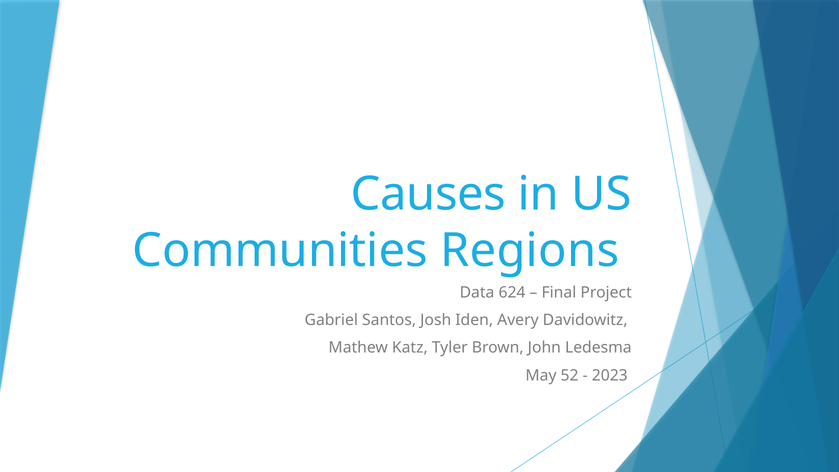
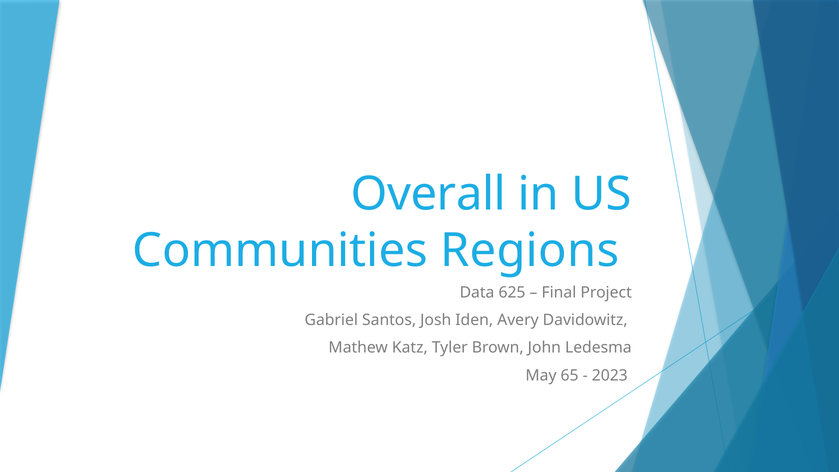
Causes: Causes -> Overall (428, 194)
624: 624 -> 625 (512, 292)
52: 52 -> 65 (570, 375)
